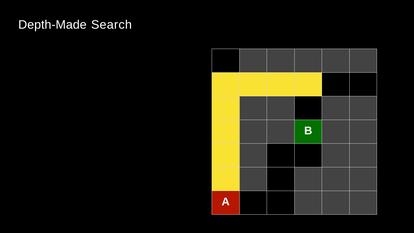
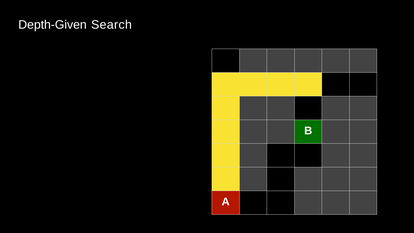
Depth-Made: Depth-Made -> Depth-Given (53, 25)
